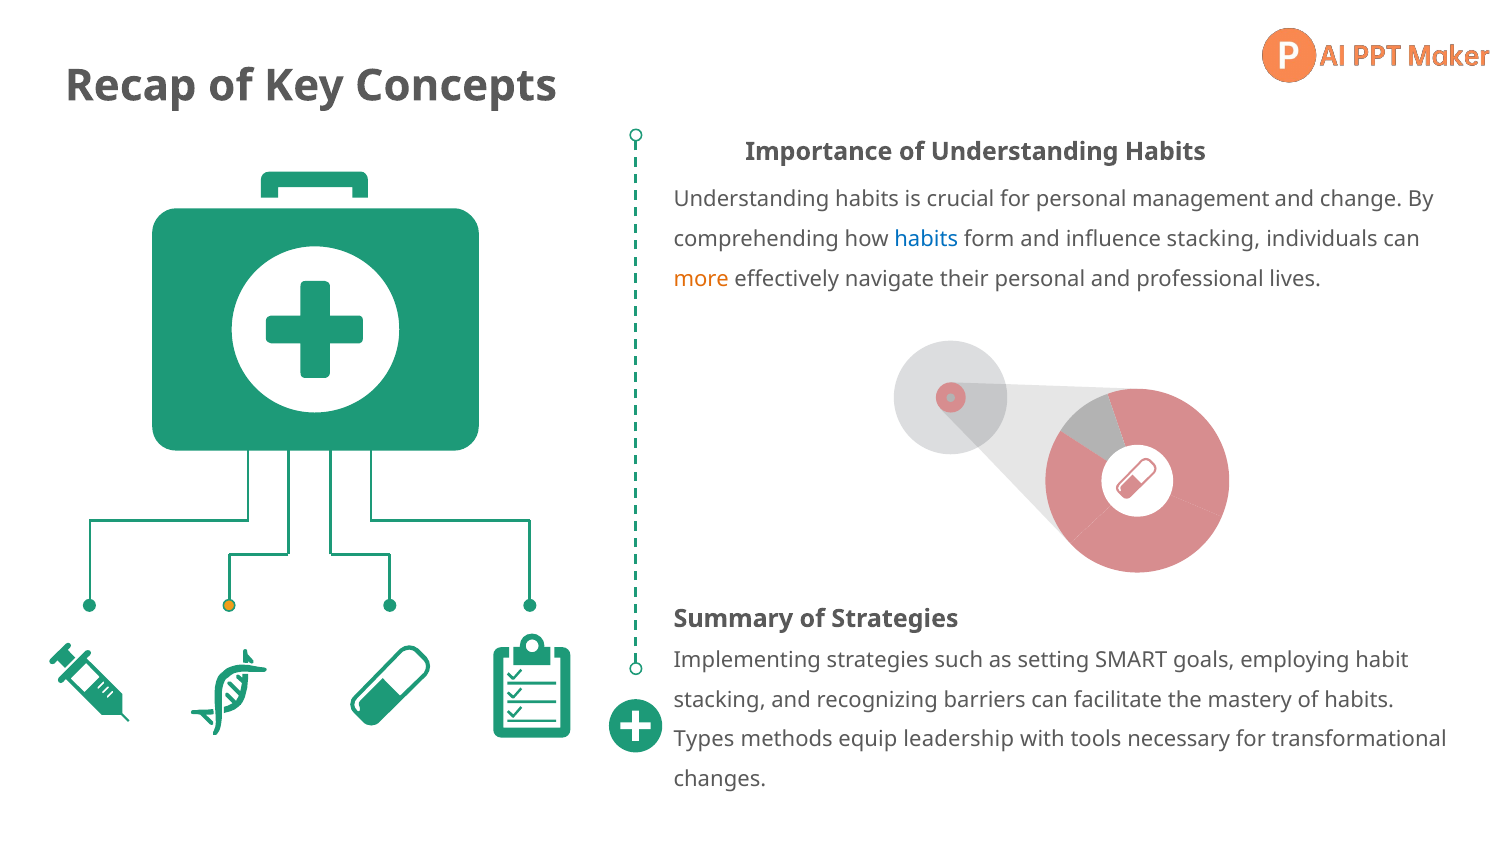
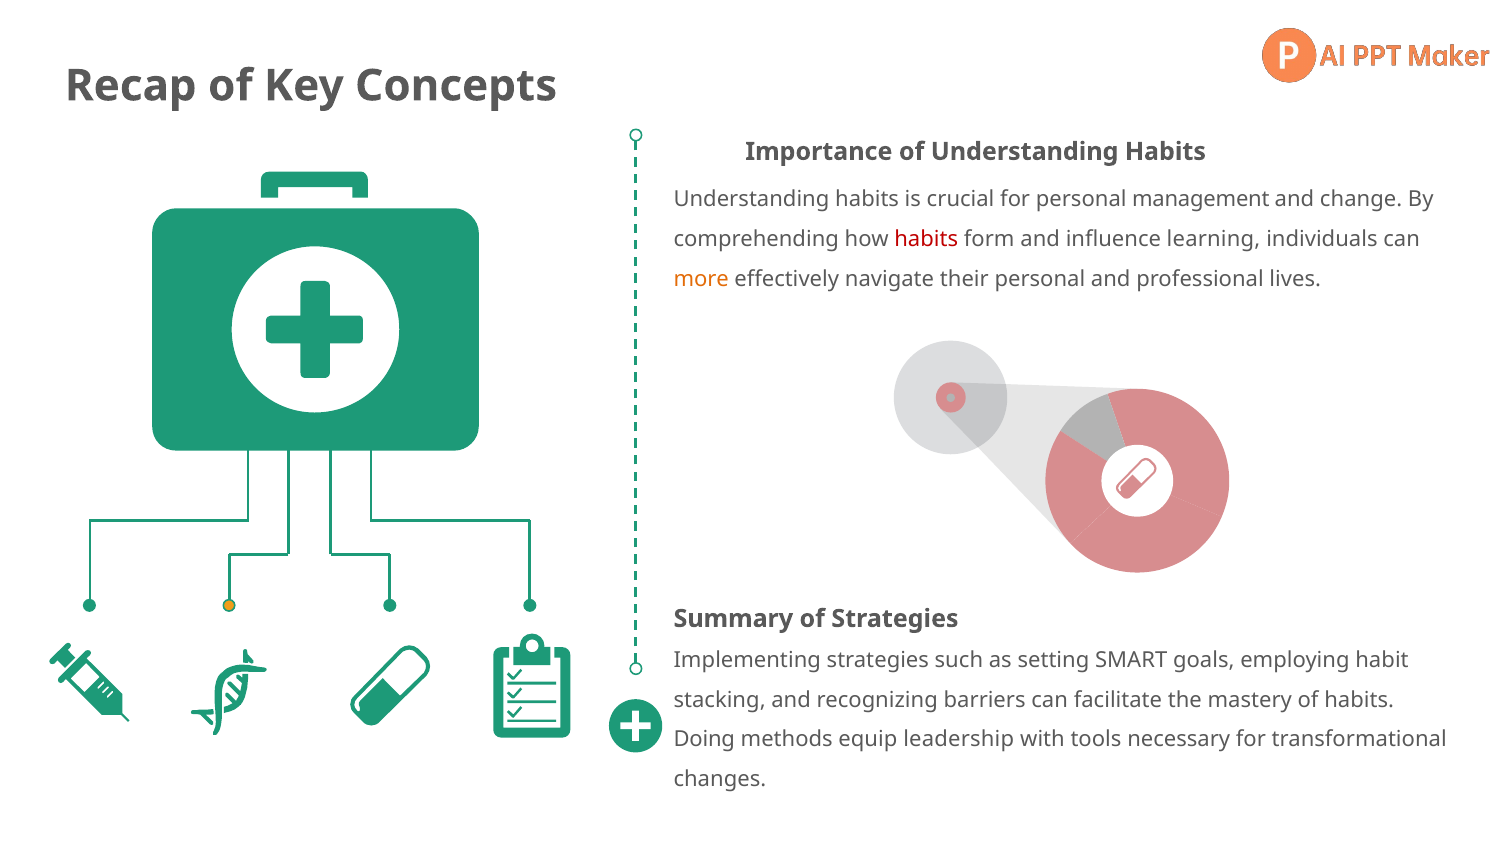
habits colour: blue -> red (926, 239)
influence stacking: stacking -> learning (1214, 239)
Types: Types -> Doing (704, 740)
